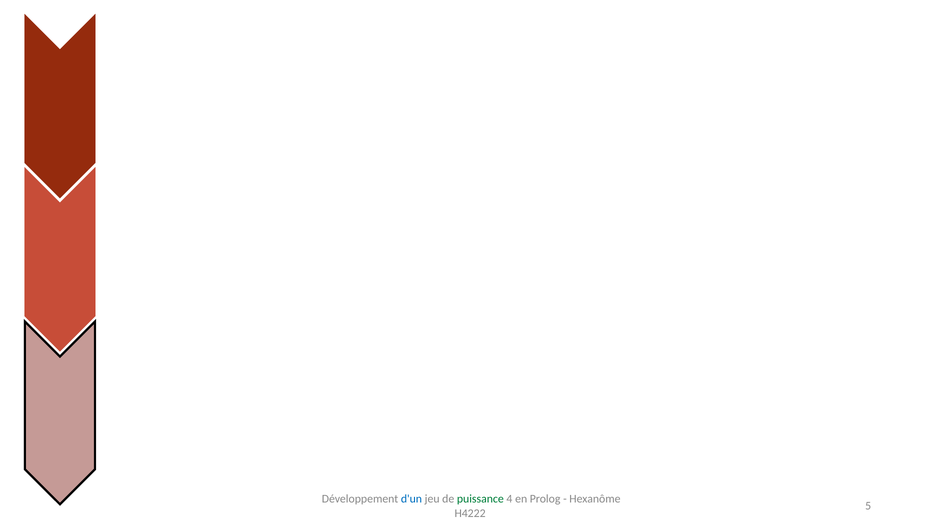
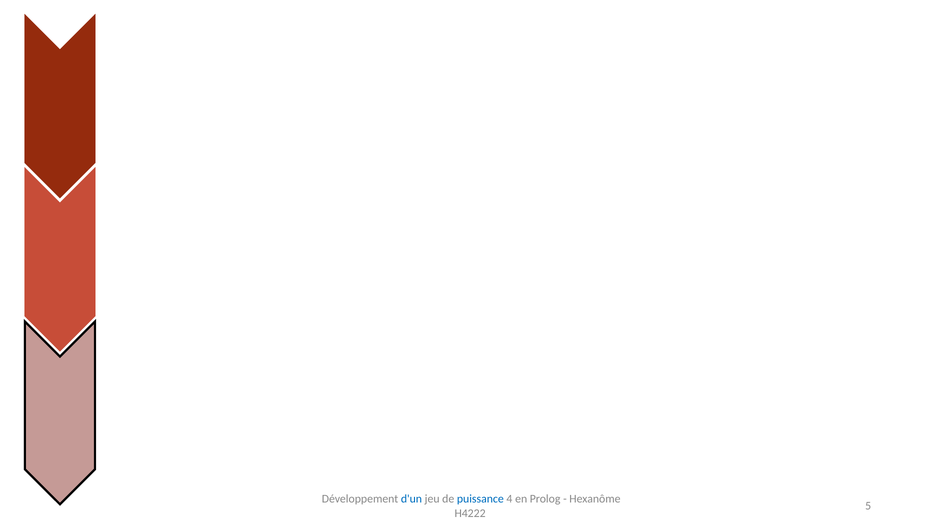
puissance colour: green -> blue (480, 499)
